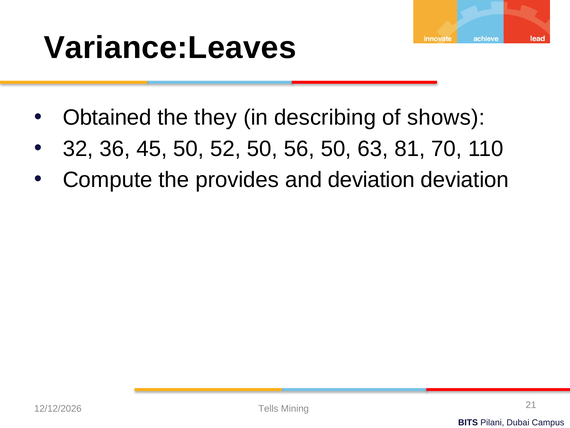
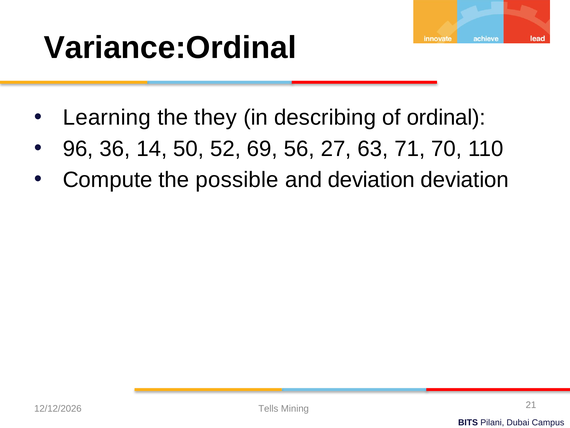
Variance:Leaves: Variance:Leaves -> Variance:Ordinal (170, 48)
Obtained: Obtained -> Learning (107, 117)
shows: shows -> ordinal (446, 117)
32: 32 -> 96 (78, 149)
45: 45 -> 14 (152, 149)
52 50: 50 -> 69 (262, 149)
56 50: 50 -> 27 (336, 149)
81: 81 -> 71 (410, 149)
provides: provides -> possible (237, 180)
